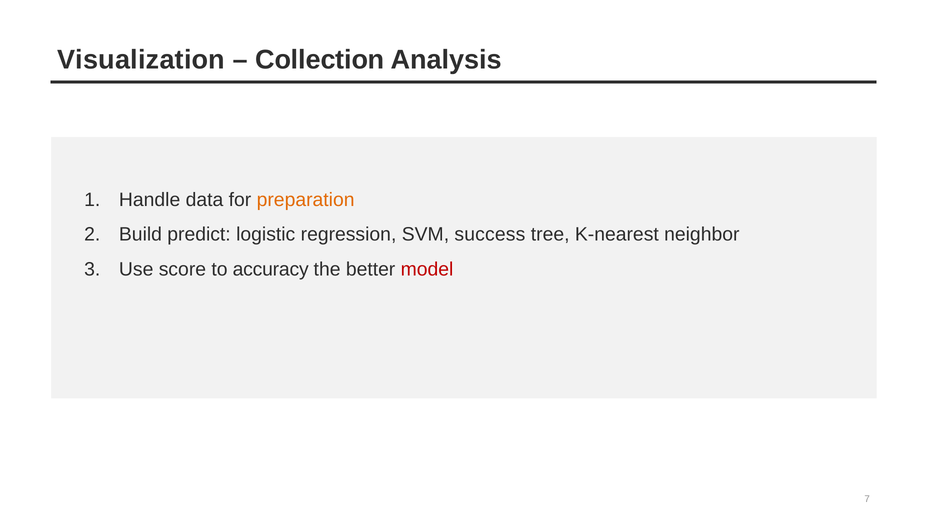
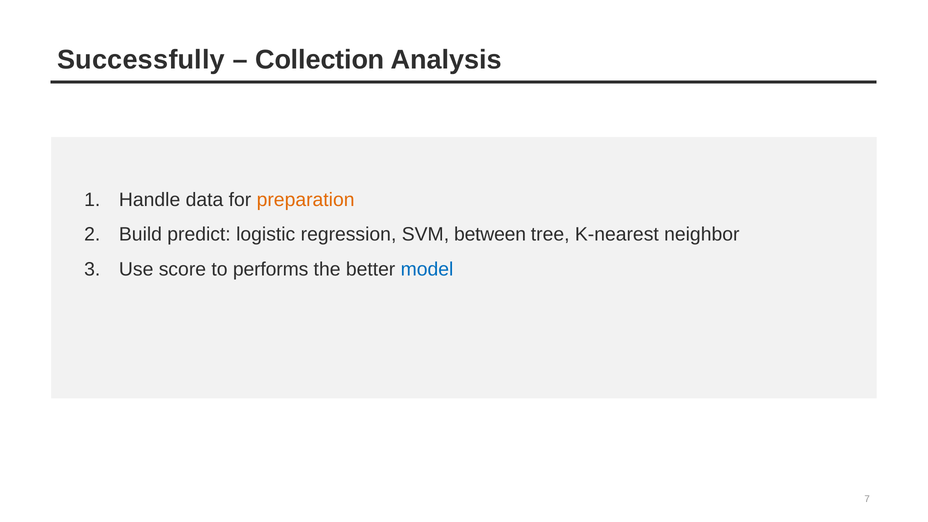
Visualization: Visualization -> Successfully (141, 60)
success: success -> between (490, 235)
accuracy: accuracy -> performs (271, 269)
model colour: red -> blue (427, 269)
